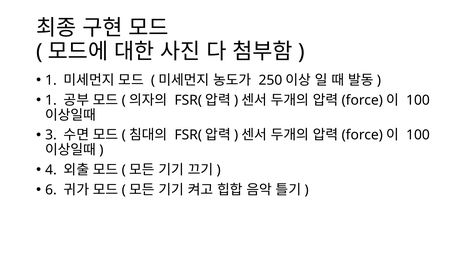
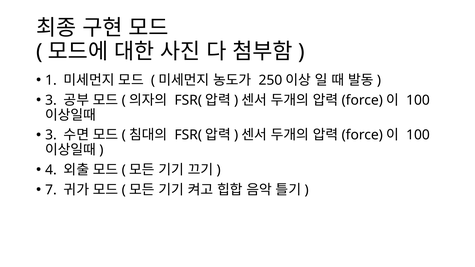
1: 1 -> 3 (51, 100)
6: 6 -> 7 (51, 190)
